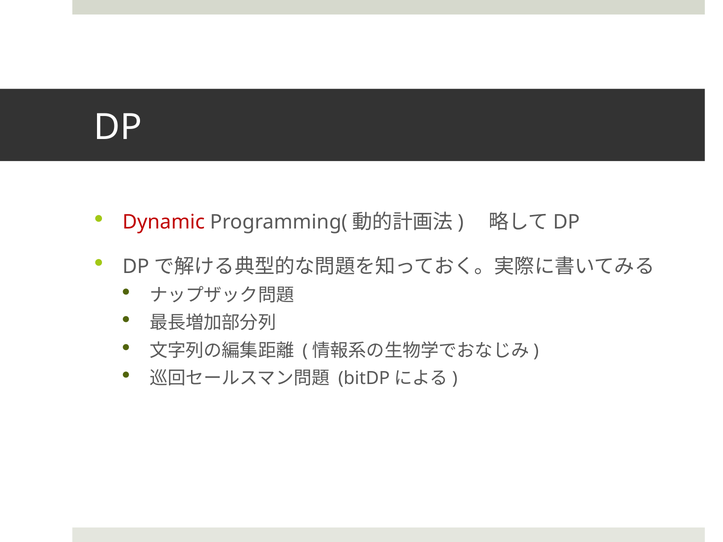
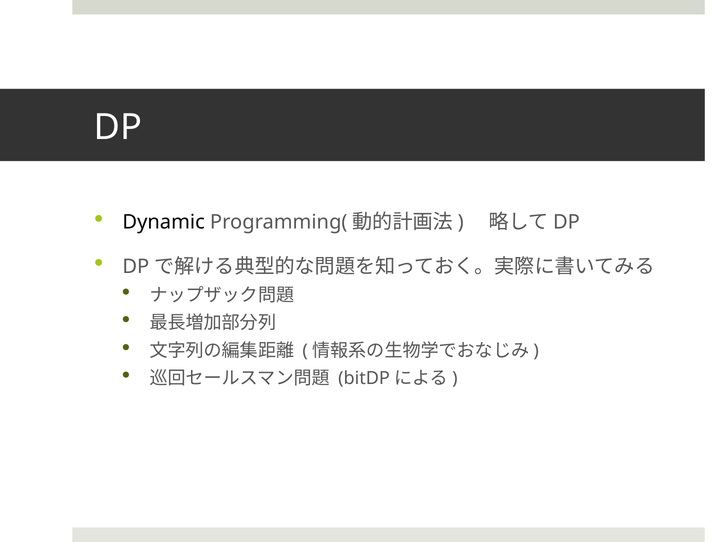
Dynamic colour: red -> black (164, 222)
